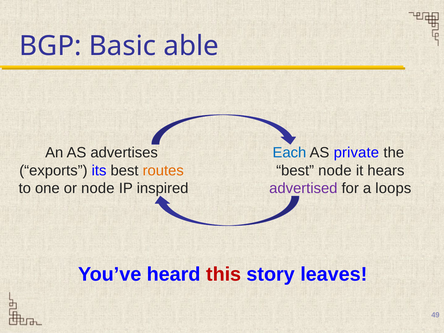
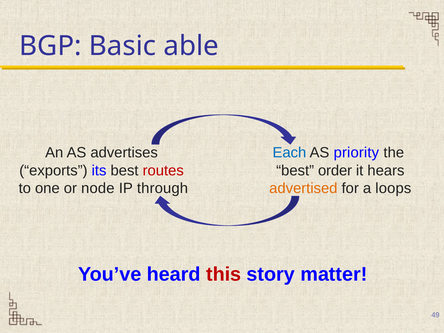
private: private -> priority (356, 153)
routes colour: orange -> red (163, 170)
best node: node -> order (335, 171)
inspired: inspired -> through (163, 188)
advertised colour: purple -> orange (303, 188)
leaves: leaves -> matter (334, 274)
